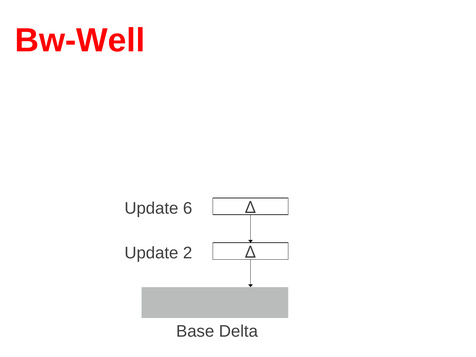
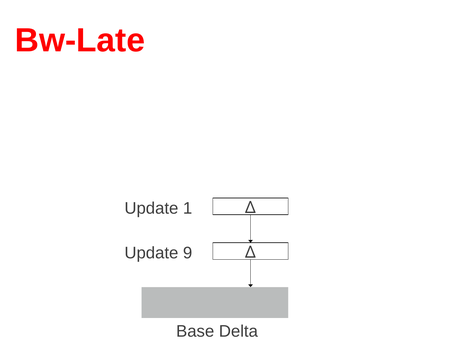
Bw-Well: Bw-Well -> Bw-Late (80, 40)
6: 6 -> 1 (188, 208)
2: 2 -> 9 (188, 253)
